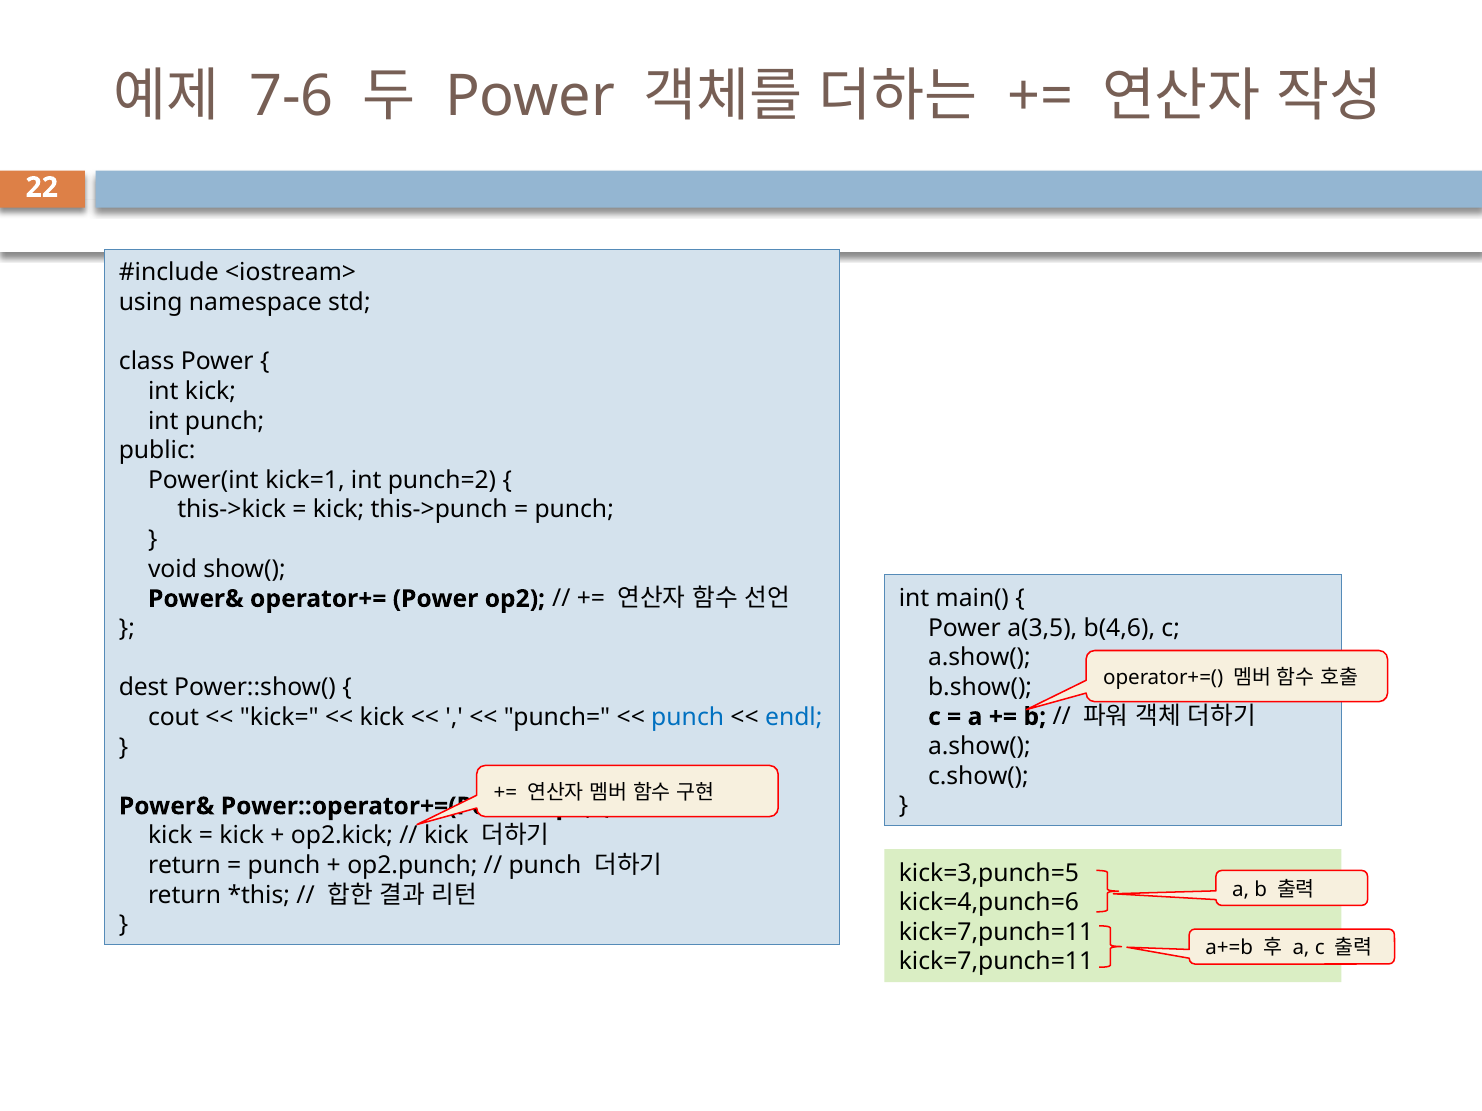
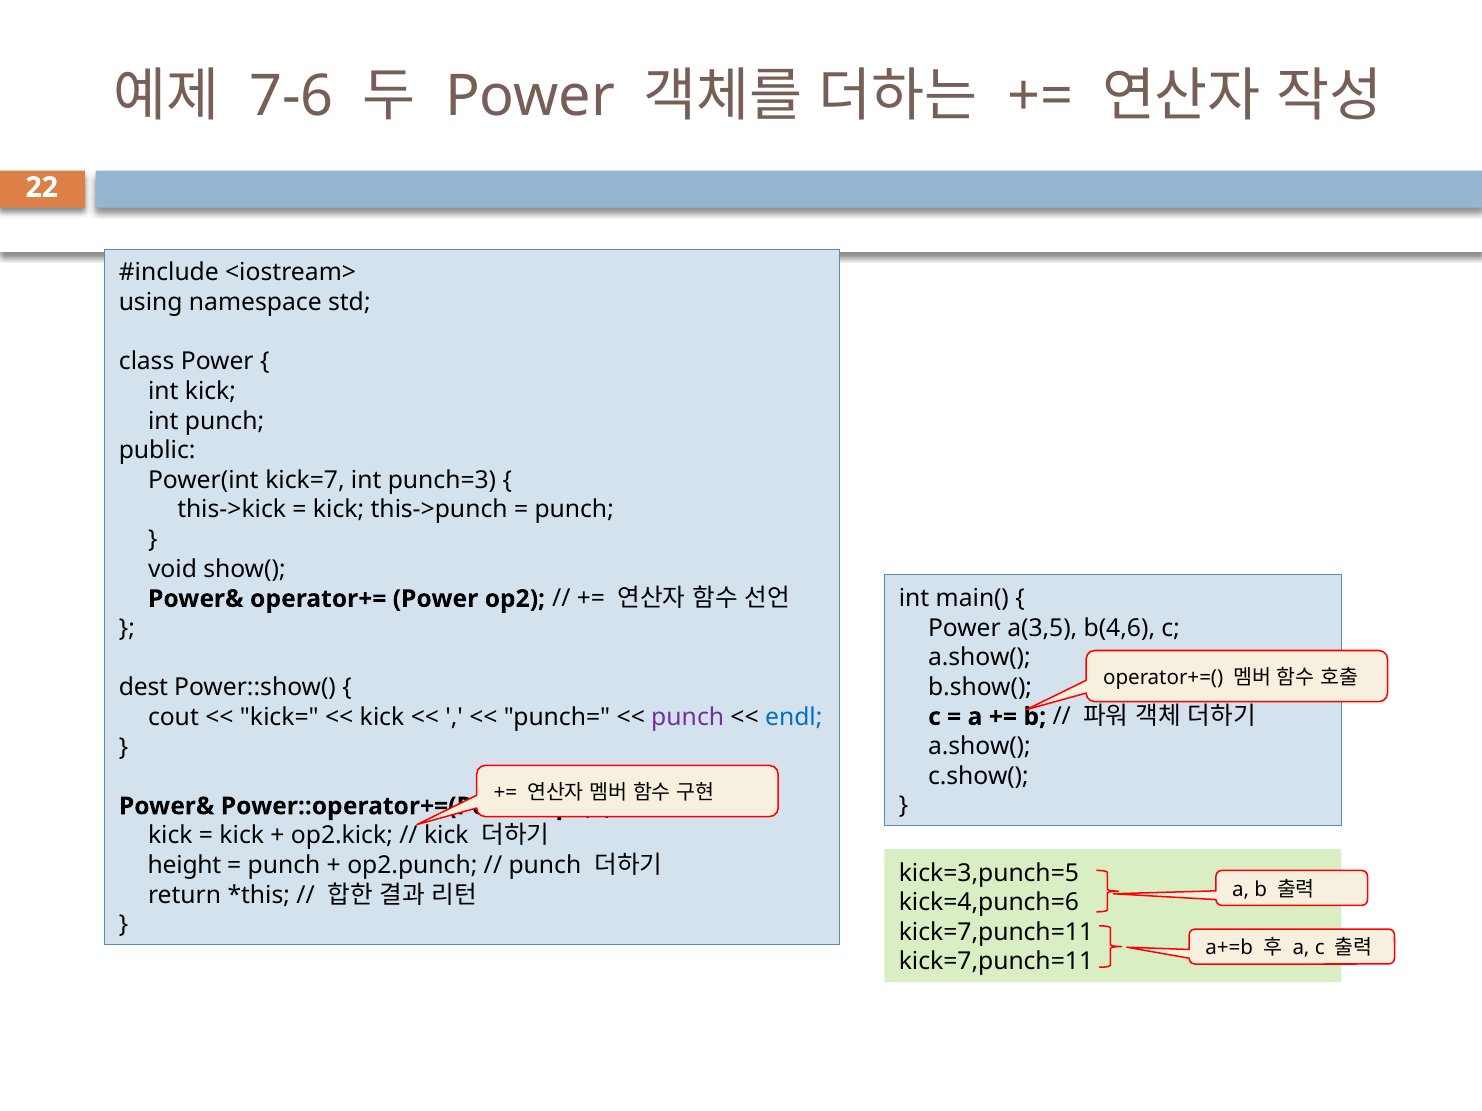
kick=1: kick=1 -> kick=7 (305, 480)
punch=2: punch=2 -> punch=3 (442, 480)
punch colour: blue -> purple (688, 718)
return: return -> height (185, 866)
